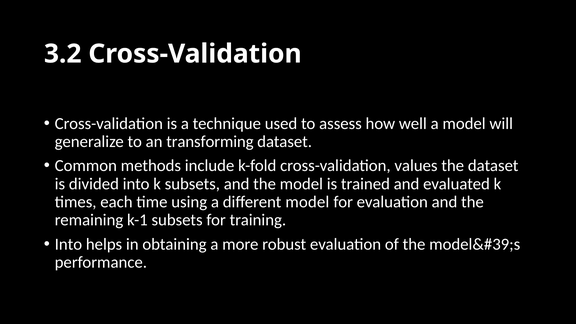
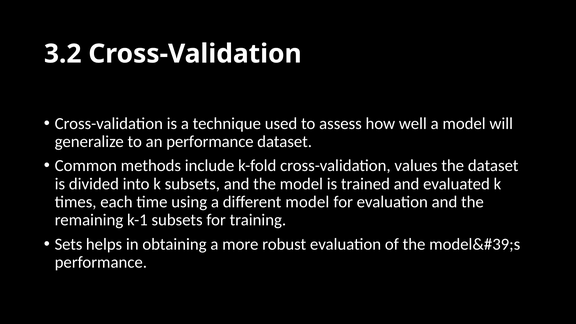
an transforming: transforming -> performance (210, 142)
Into: Into -> Sets (68, 244)
